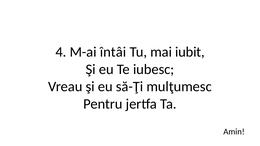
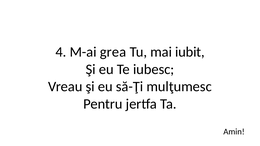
întâi: întâi -> grea (113, 52)
